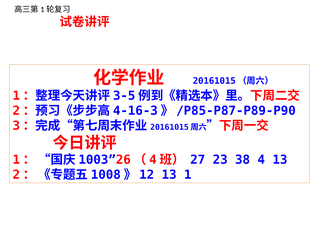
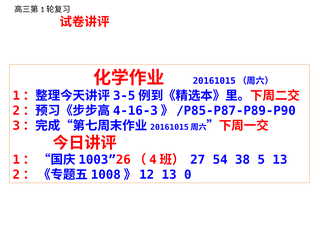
23: 23 -> 54 (220, 160)
4: 4 -> 5 (261, 160)
1: 1 -> 0 (188, 175)
